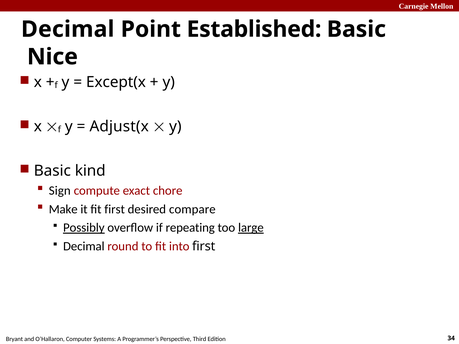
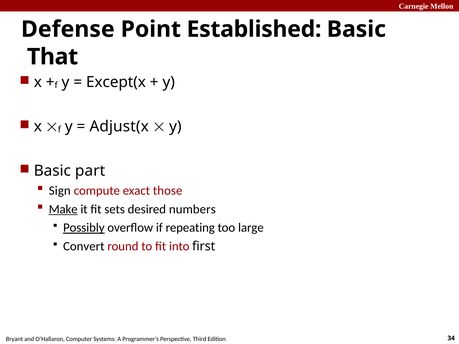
Decimal: Decimal -> Defense (68, 29)
Nice: Nice -> That (53, 57)
kind: kind -> part (90, 171)
chore: chore -> those (168, 191)
Make underline: none -> present (63, 209)
fit first: first -> sets (115, 209)
compare: compare -> numbers (192, 209)
large underline: present -> none (251, 228)
Decimal: Decimal -> Convert (84, 246)
